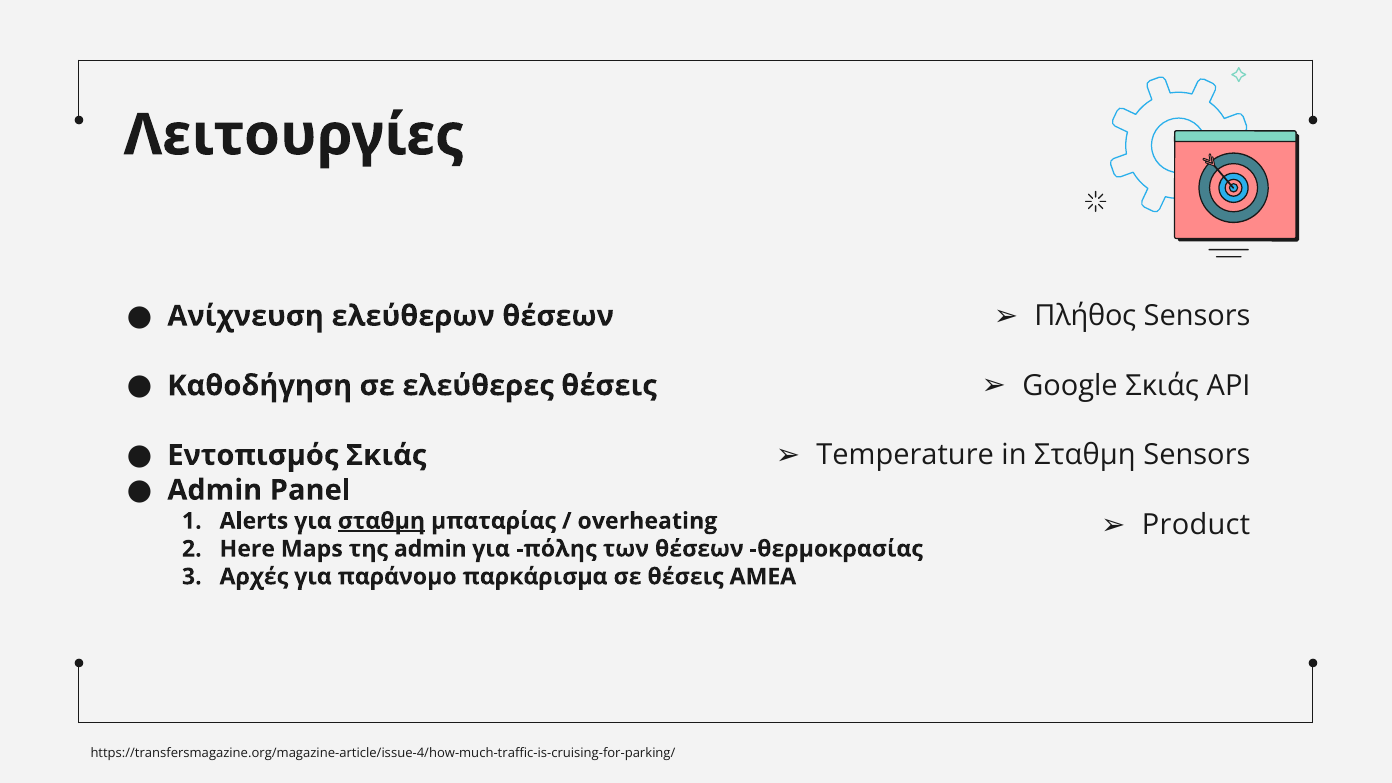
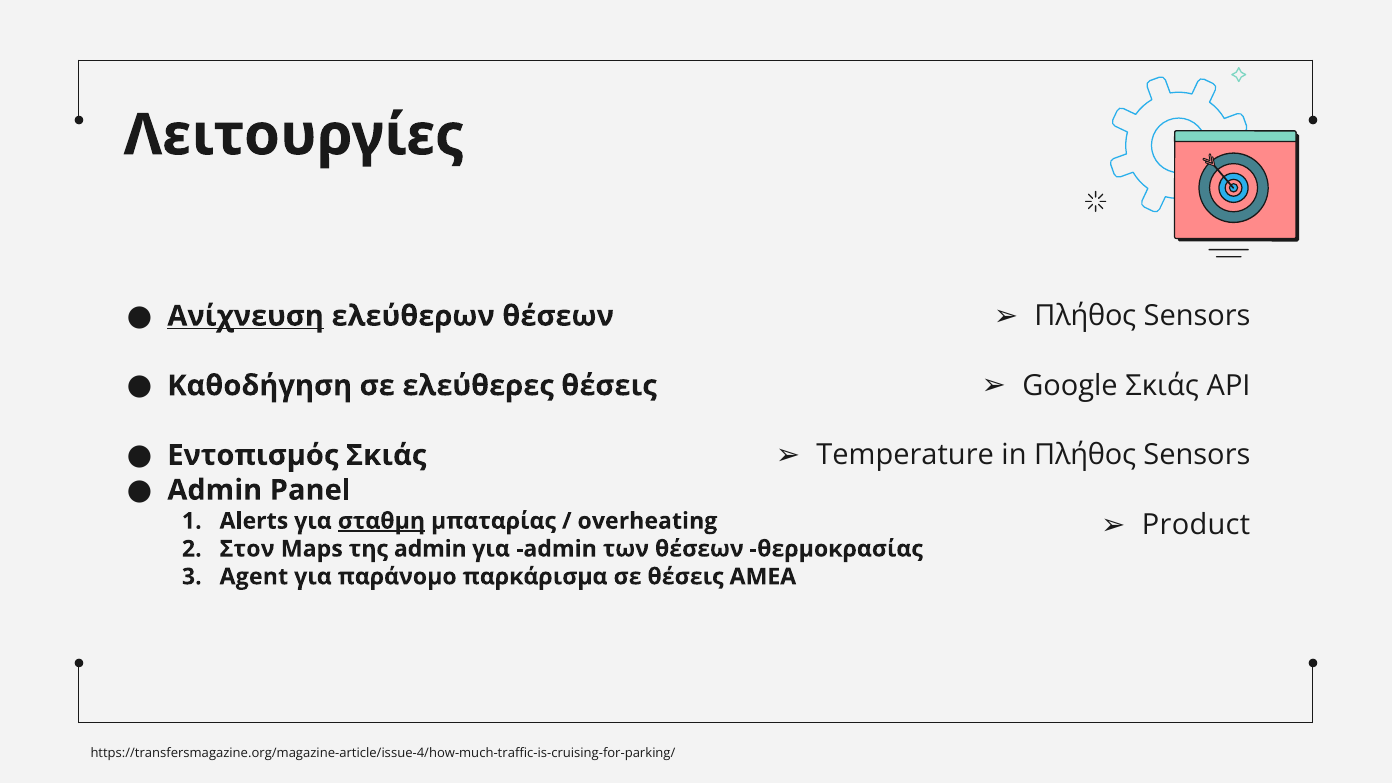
Ανίχνευση underline: none -> present (246, 316)
in Σταθμη: Σταθμη -> Πλήθος (1085, 455)
Here: Here -> Στον (247, 549)
για πόλης: πόλης -> admin (556, 549)
Αρχές: Αρχές -> Agent (254, 577)
